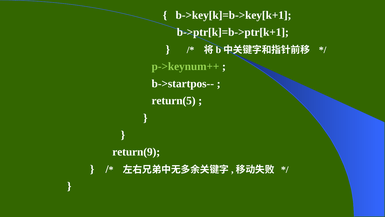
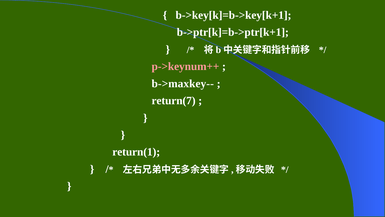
p->keynum++ colour: light green -> pink (185, 66)
b->startpos--: b->startpos-- -> b->maxkey-- (183, 83)
return(5: return(5 -> return(7 (174, 100)
return(9: return(9 -> return(1 (136, 152)
